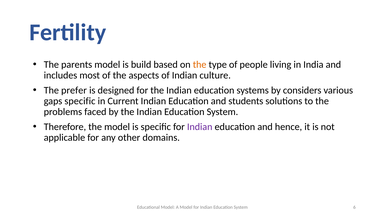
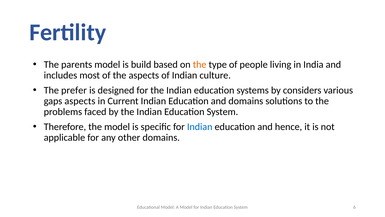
gaps specific: specific -> aspects (80, 101)
and students: students -> domains (246, 101)
Indian colour: purple -> blue (200, 127)
